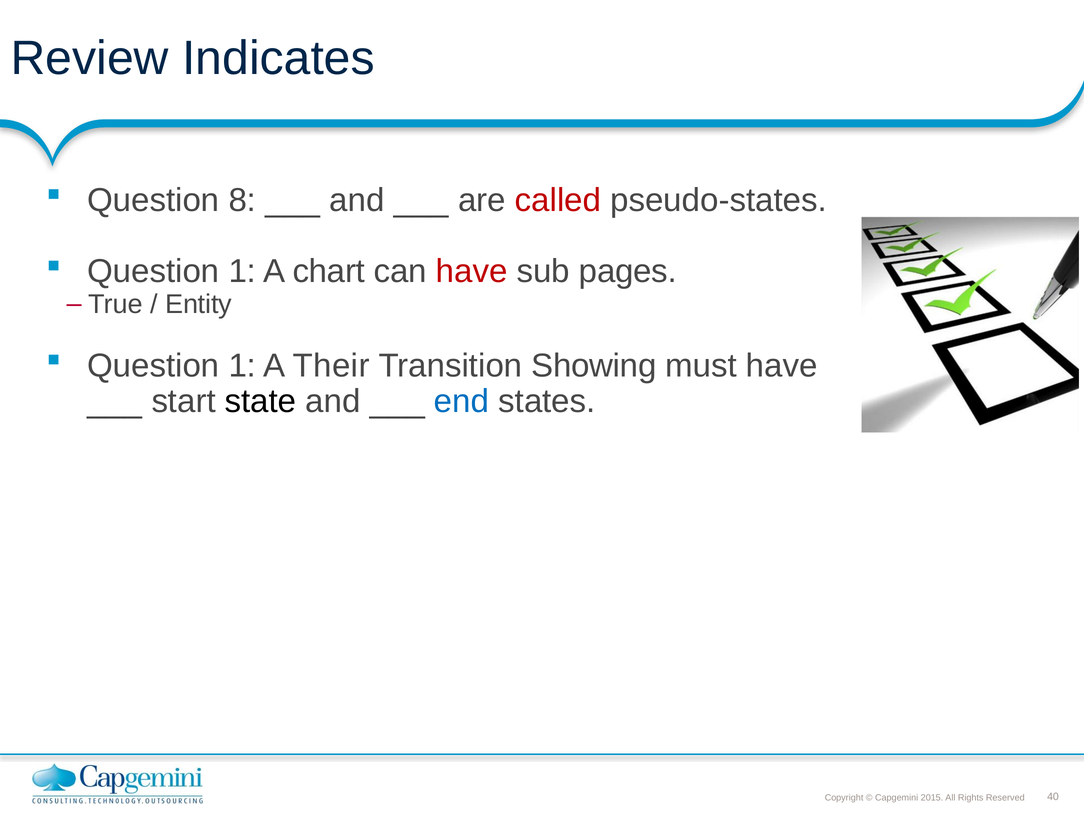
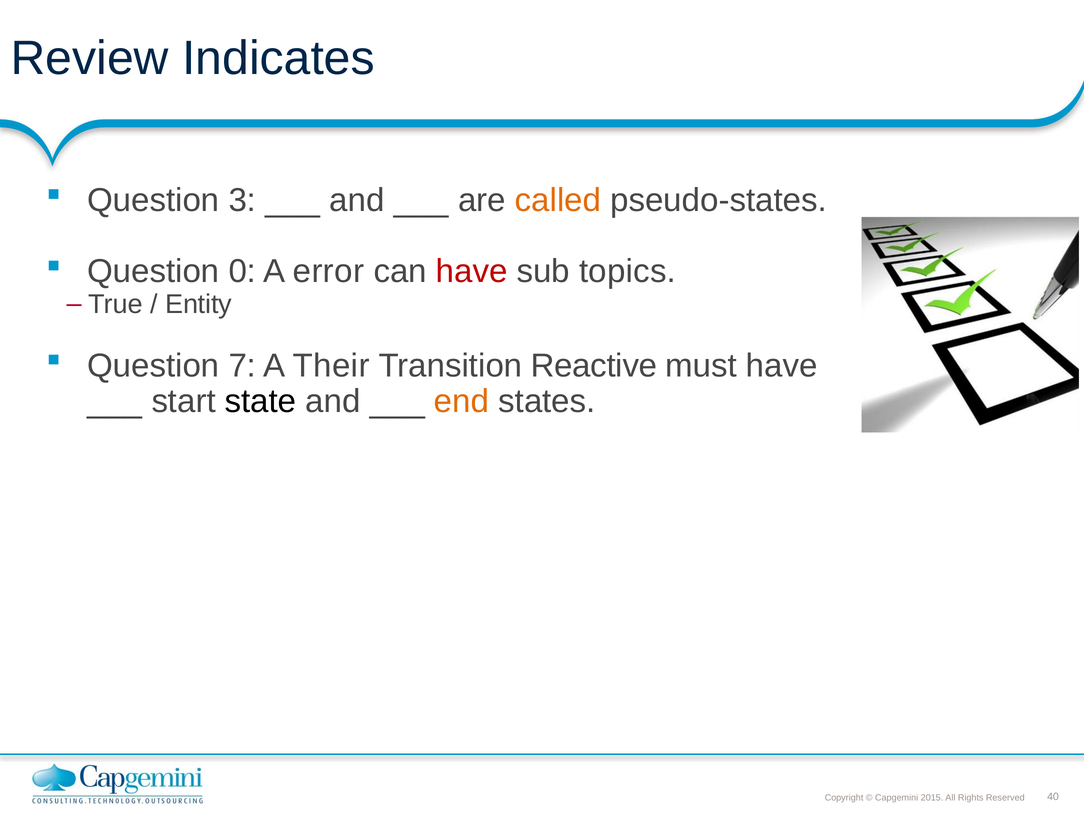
8: 8 -> 3 (242, 200)
called colour: red -> orange (558, 200)
1: 1 -> 0 (242, 272)
chart: chart -> error (328, 272)
pages: pages -> topics (628, 272)
1: 1 -> 7 (242, 366)
Showing: Showing -> Reactive (594, 366)
end colour: blue -> orange (462, 402)
